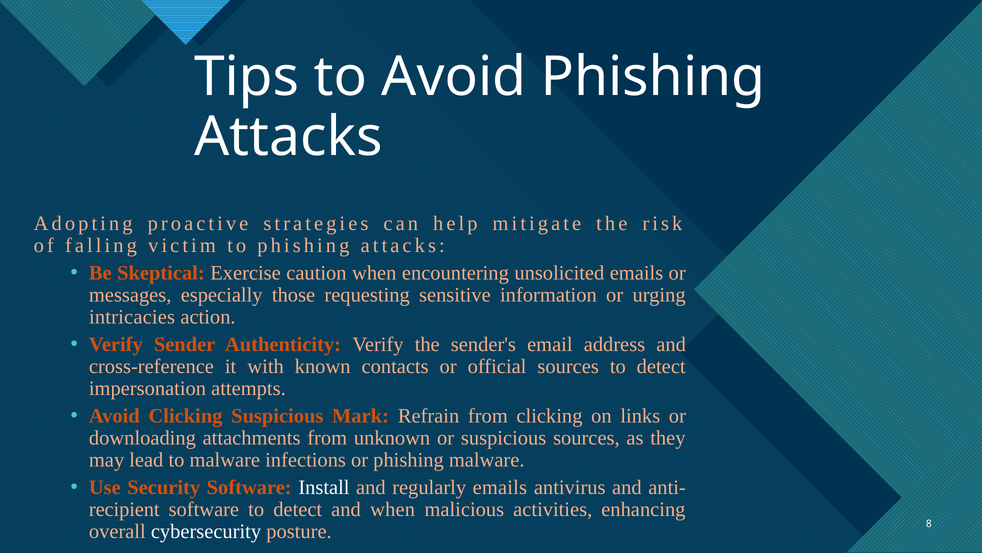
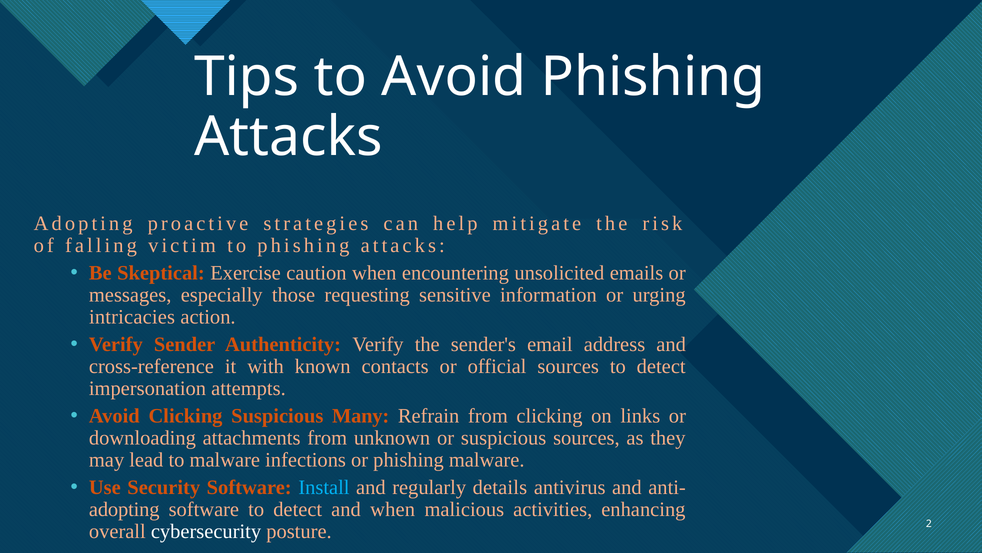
Mark: Mark -> Many (361, 415)
Install colour: white -> light blue (324, 487)
regularly emails: emails -> details (500, 487)
recipient: recipient -> adopting (124, 509)
8: 8 -> 2 (929, 523)
